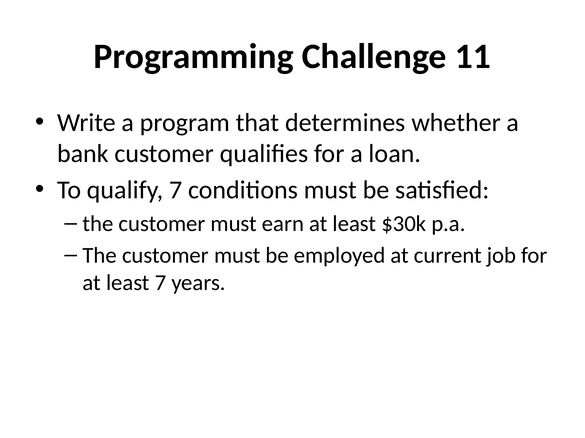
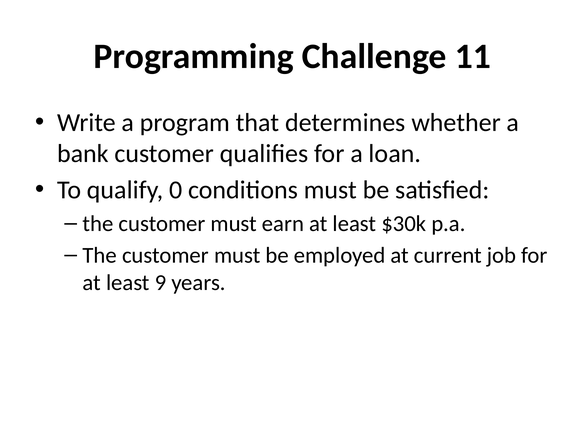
qualify 7: 7 -> 0 (176, 190)
least 7: 7 -> 9 (161, 283)
